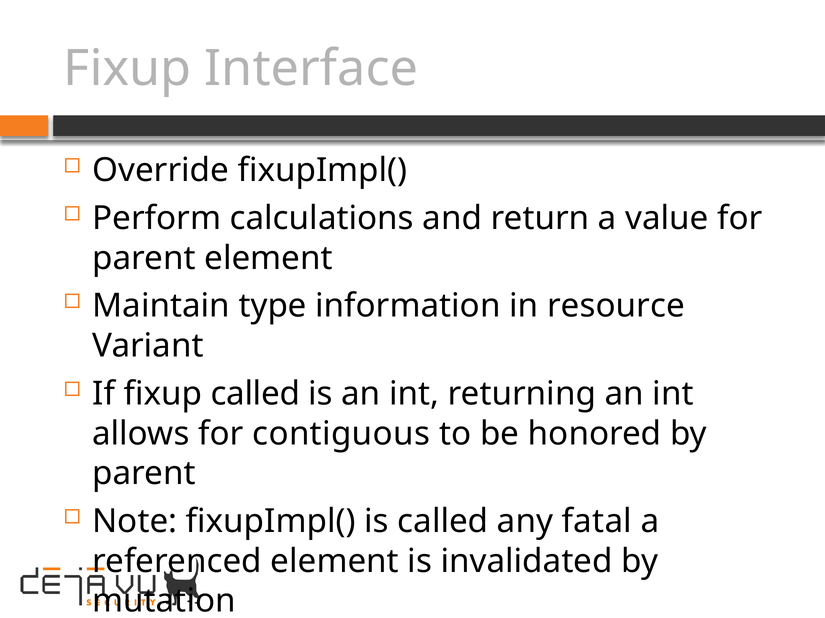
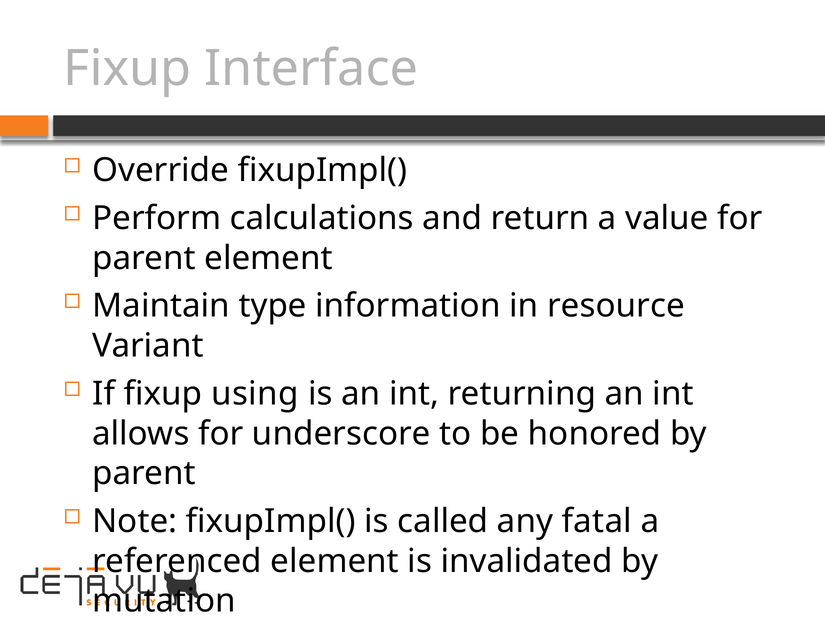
fixup called: called -> using (255, 394)
contiguous: contiguous -> underscore (341, 434)
